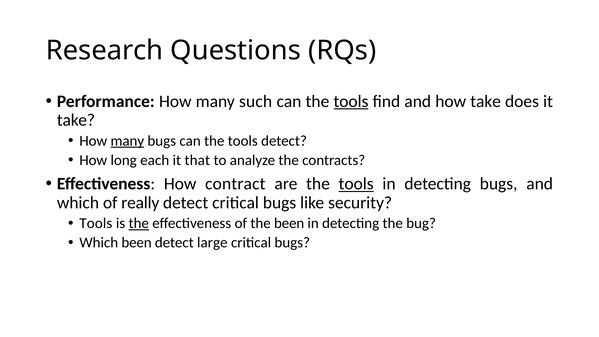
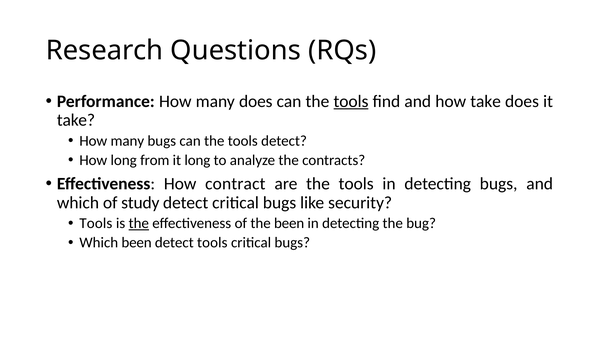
many such: such -> does (256, 101)
many underline: present -> none (127, 141)
each: each -> from (155, 160)
it that: that -> long (197, 160)
tools underline: present -> none (356, 184)
really: really -> study (140, 203)
detect large: large -> tools (212, 243)
